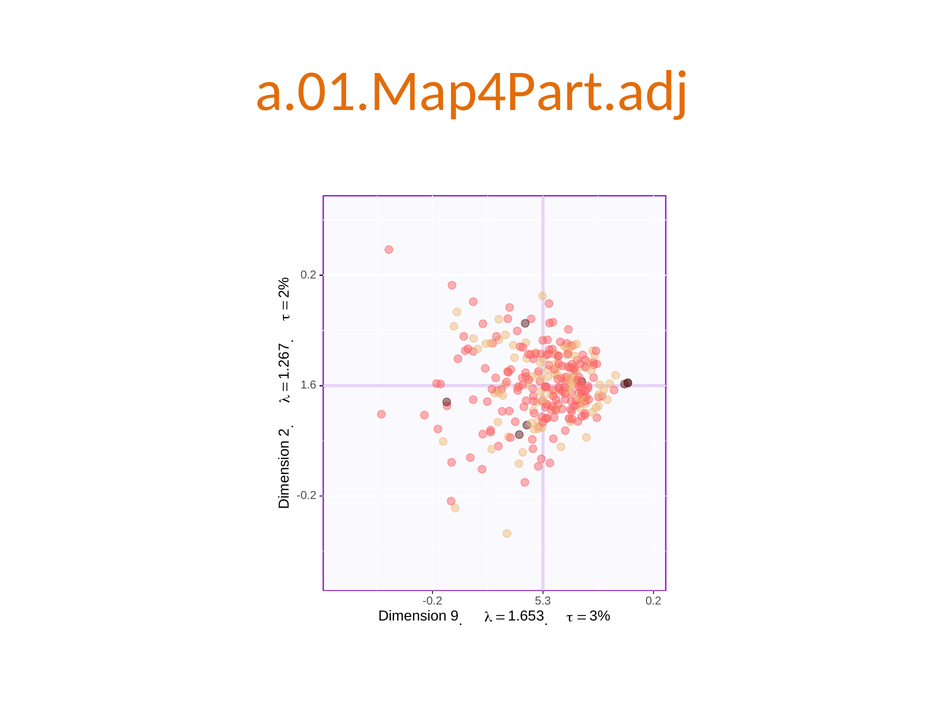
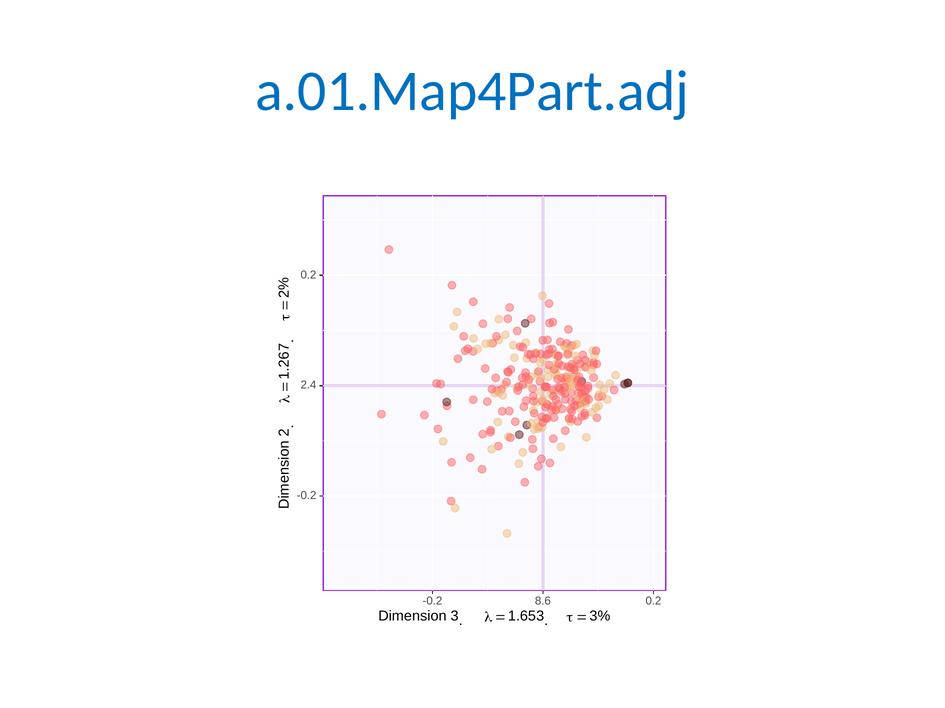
a.01.Map4Part.adj colour: orange -> blue (472, 91)
1.6: 1.6 -> 2.4 (308, 386)
5.3: 5.3 -> 8.6 (543, 601)
9: 9 -> 3 (455, 617)
